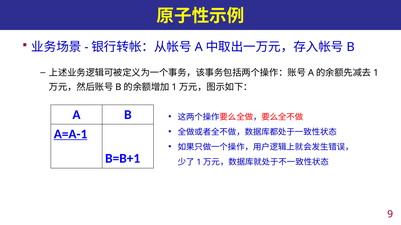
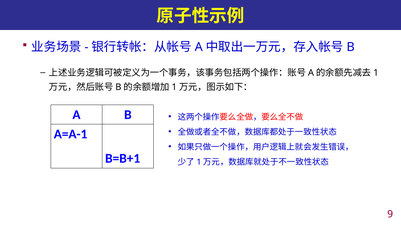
A=A-1 underline: present -> none (71, 134)
